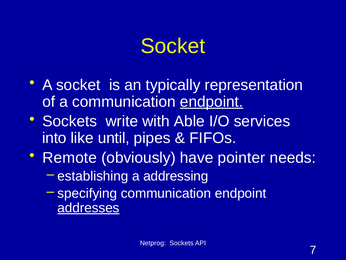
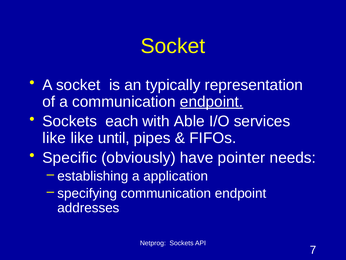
write: write -> each (122, 121)
into: into -> like (54, 138)
Remote: Remote -> Specific (70, 157)
addressing: addressing -> application (176, 176)
addresses underline: present -> none (88, 208)
